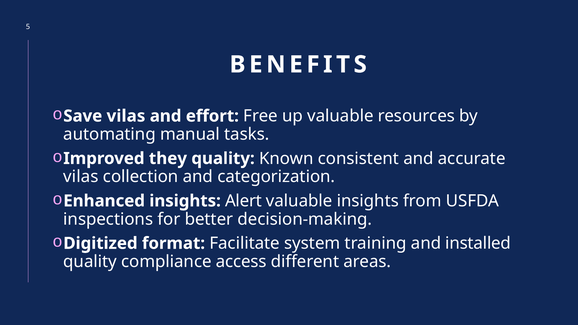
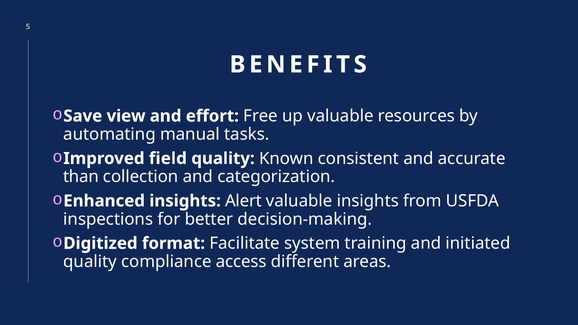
Save vilas: vilas -> view (126, 116)
they: they -> field (168, 159)
vilas: vilas -> than (81, 177)
installed: installed -> initiated (478, 243)
